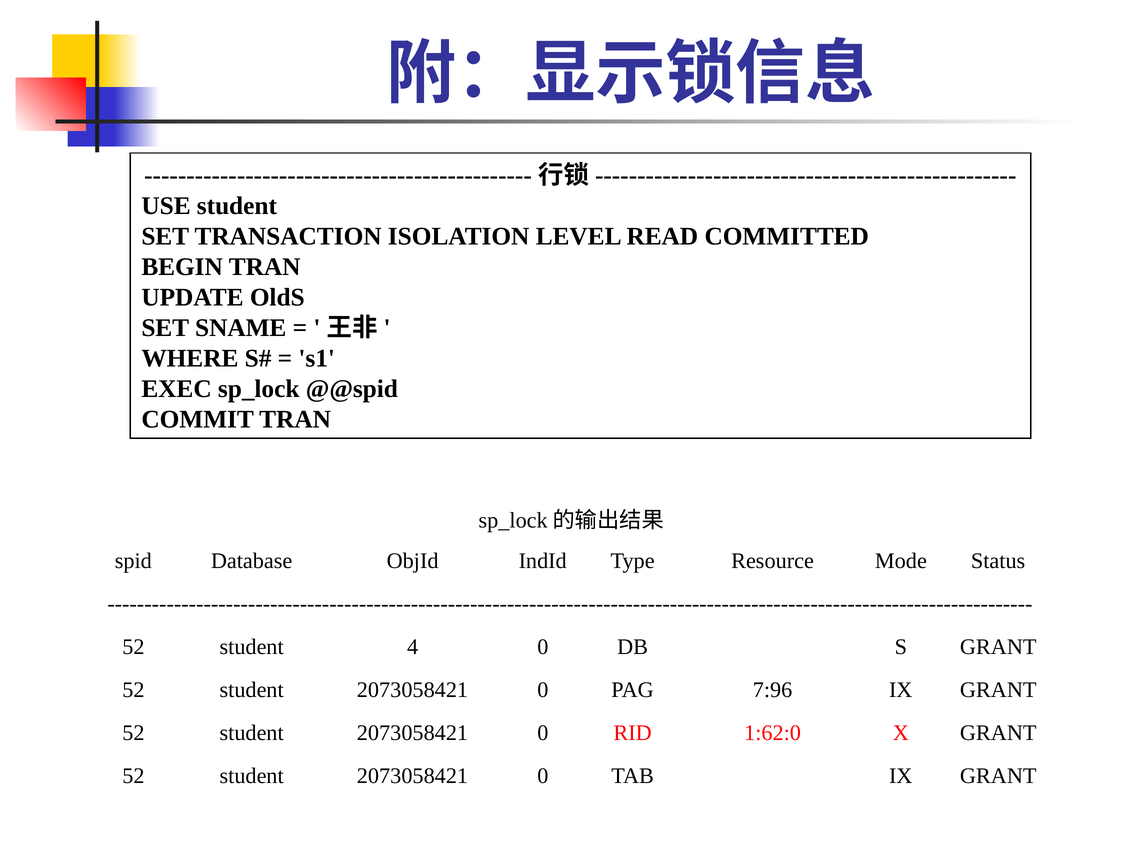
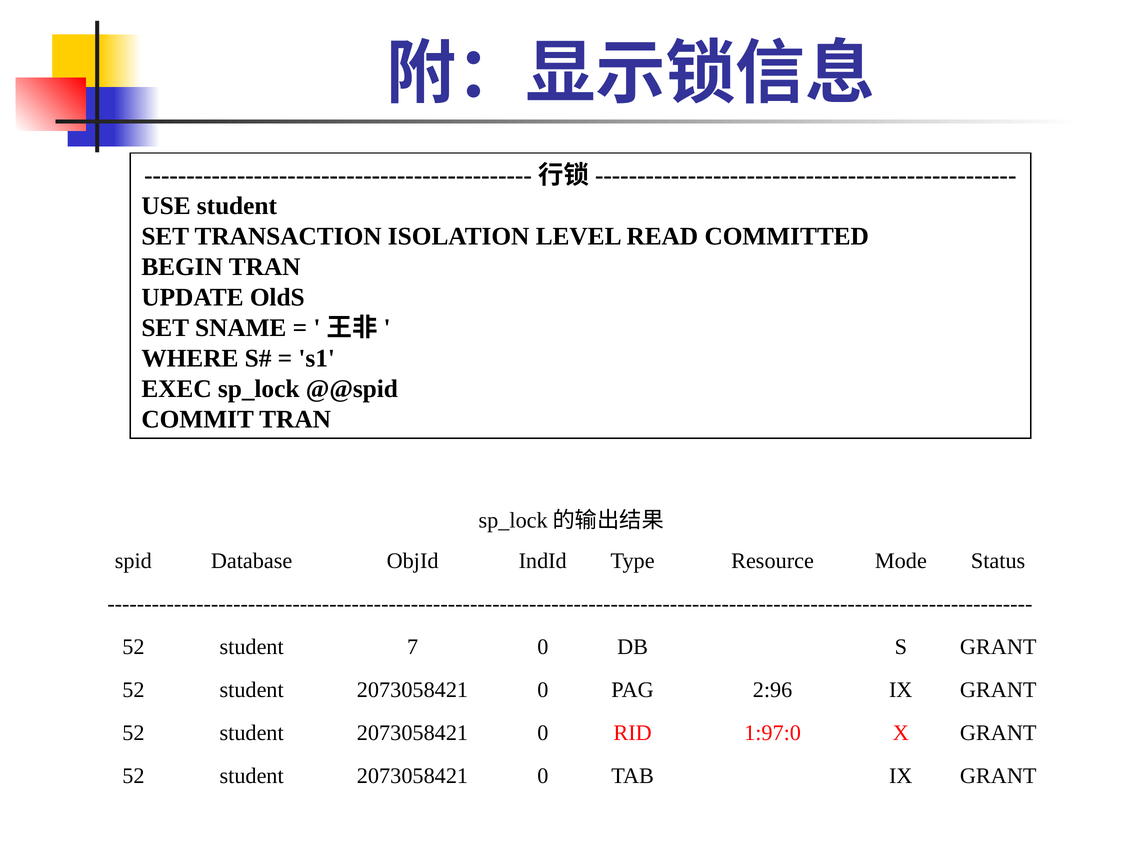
4: 4 -> 7 (413, 647)
7:96: 7:96 -> 2:96 (773, 690)
1:62:0: 1:62:0 -> 1:97:0 (773, 733)
